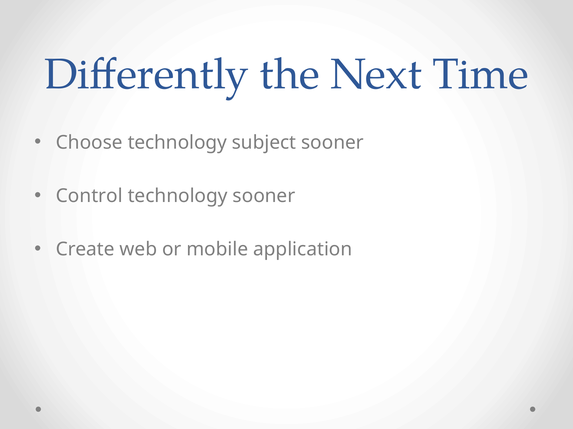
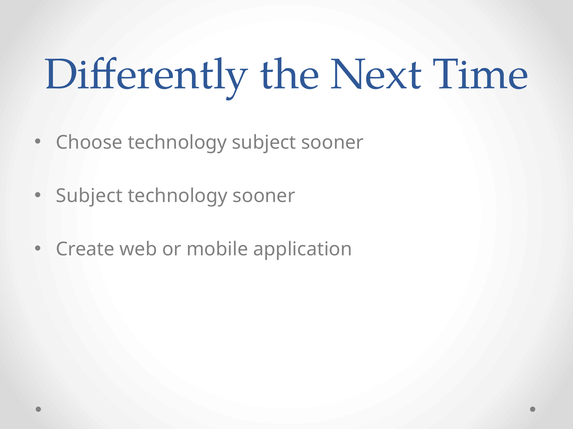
Control: Control -> Subject (89, 196)
